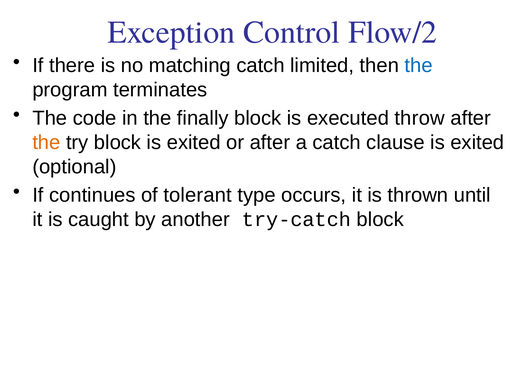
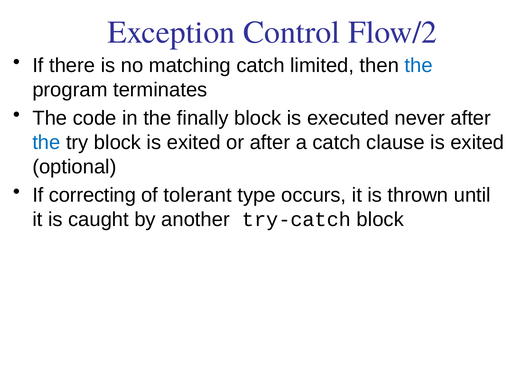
throw: throw -> never (420, 118)
the colour: orange -> blue (46, 142)
continues: continues -> correcting (92, 195)
